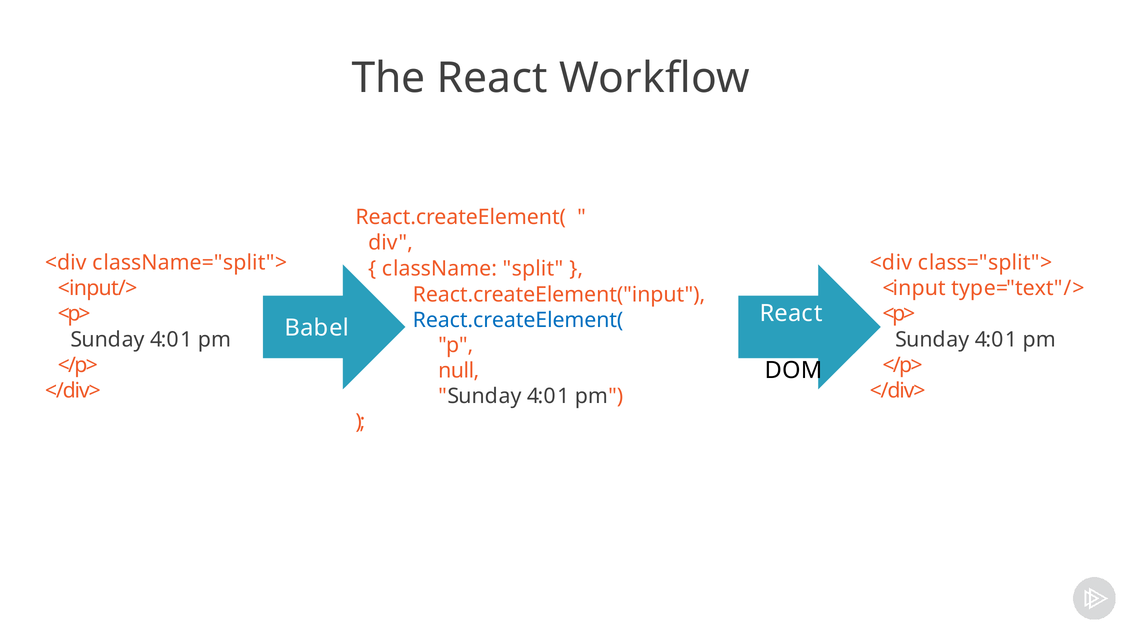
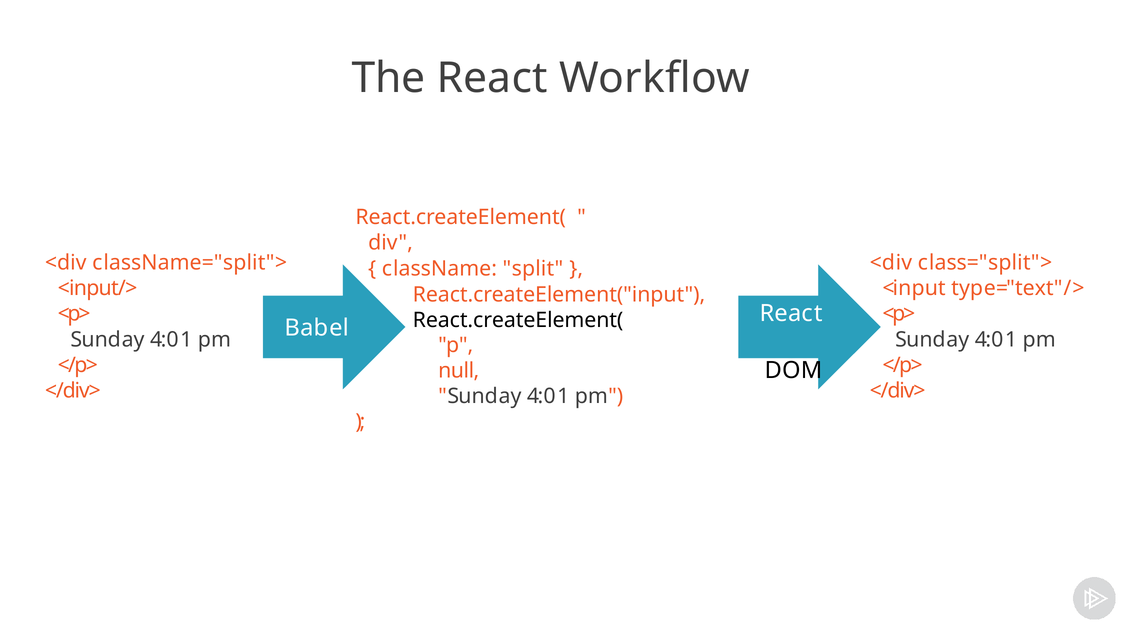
React.createElement( colour: blue -> black (518, 320)
